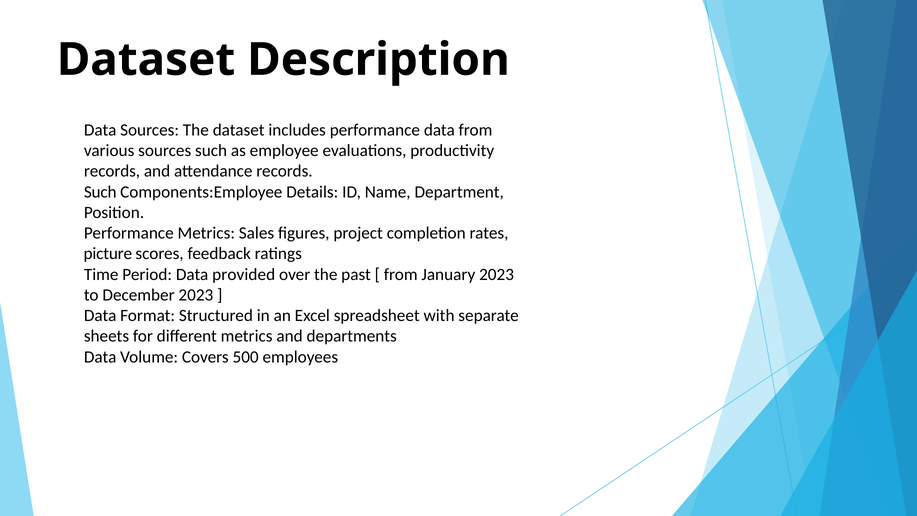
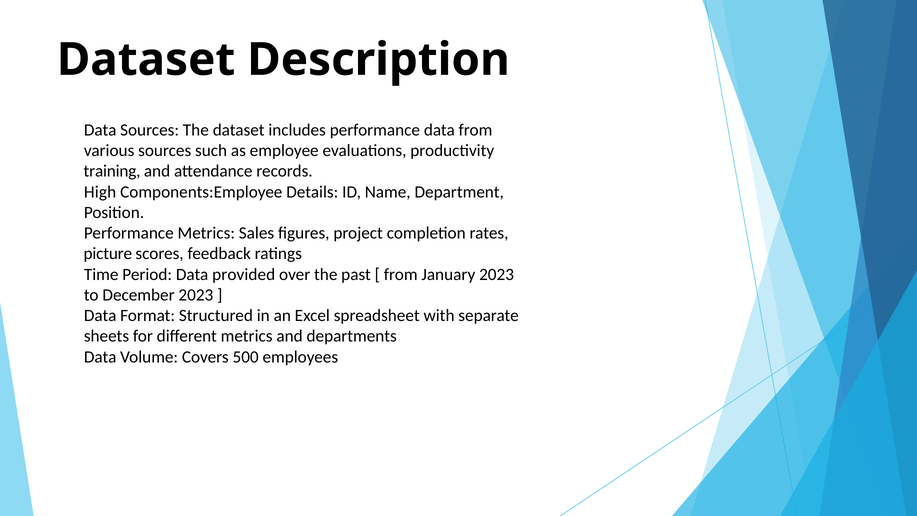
records: records -> training (112, 171)
Such: Such -> High (100, 192)
